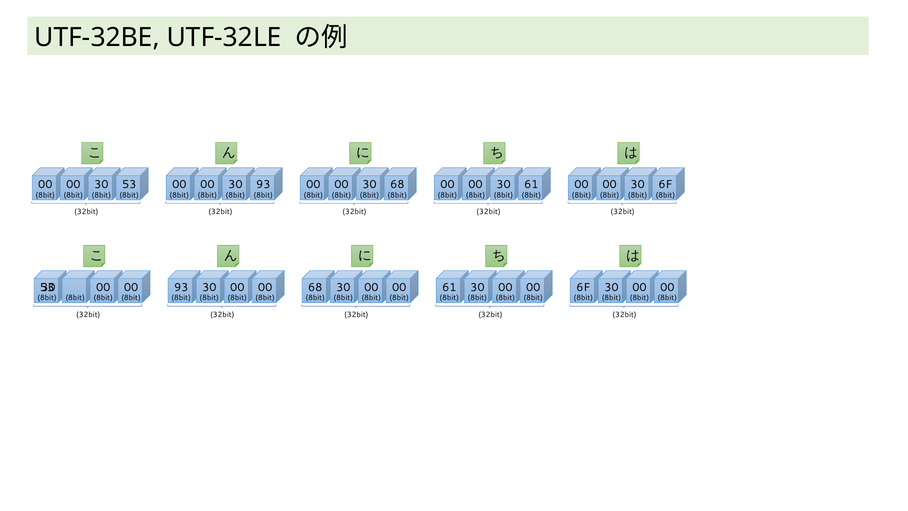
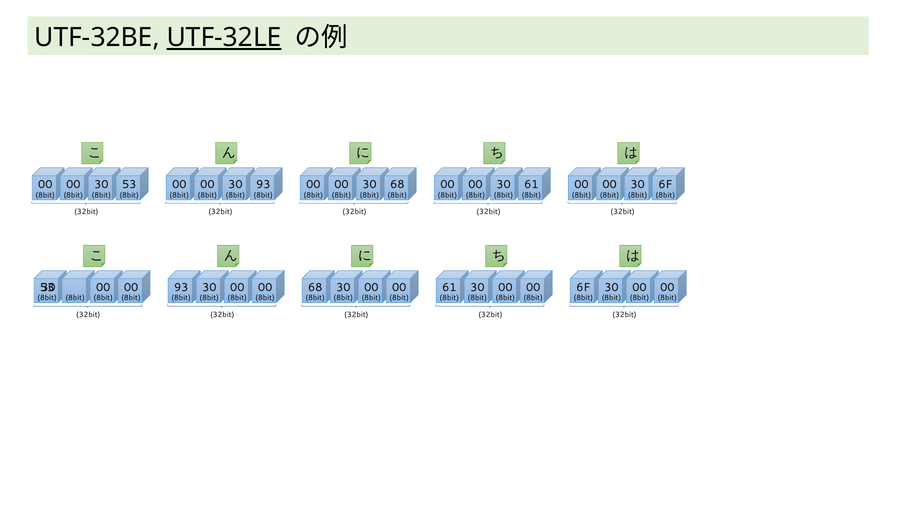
UTF-32LE underline: none -> present (224, 38)
